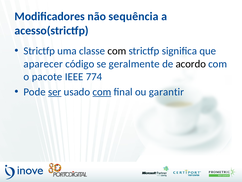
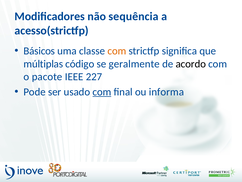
Strictfp: Strictfp -> Básicos (39, 51)
com colour: black -> orange (117, 51)
aparecer: aparecer -> múltiplas (43, 64)
774: 774 -> 227 (94, 77)
ser underline: present -> none (55, 92)
garantir: garantir -> informa (166, 92)
